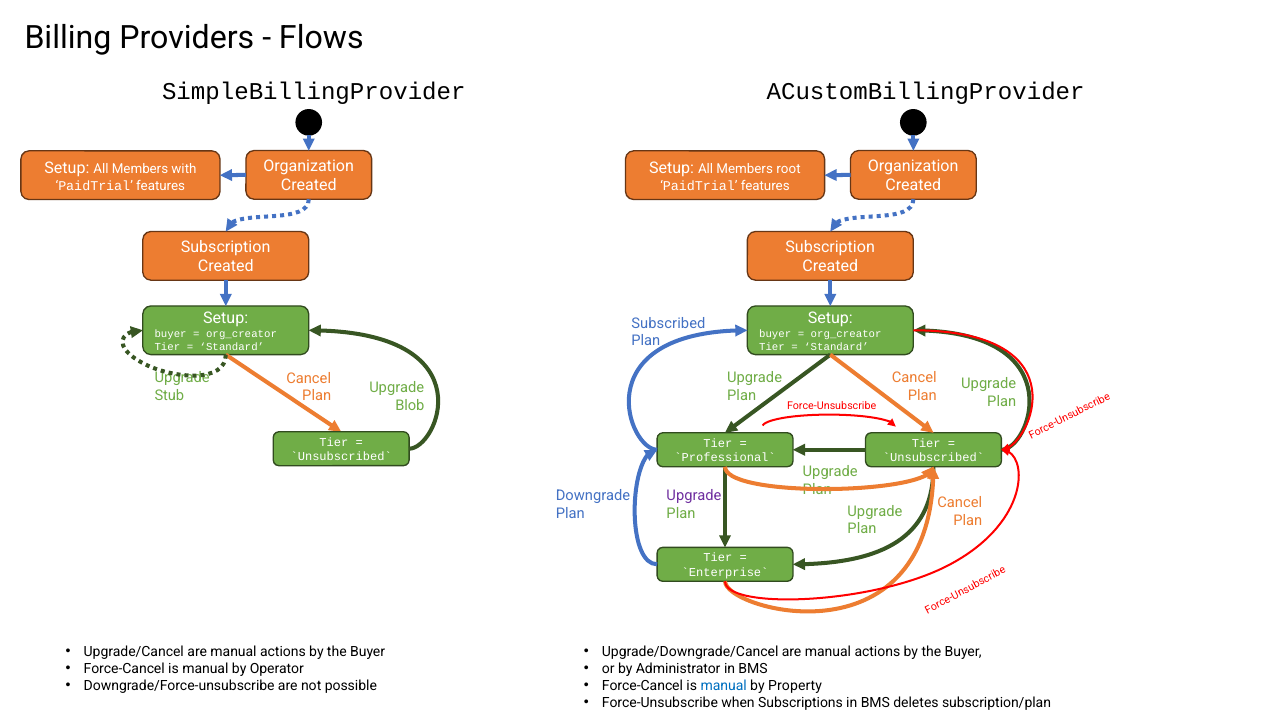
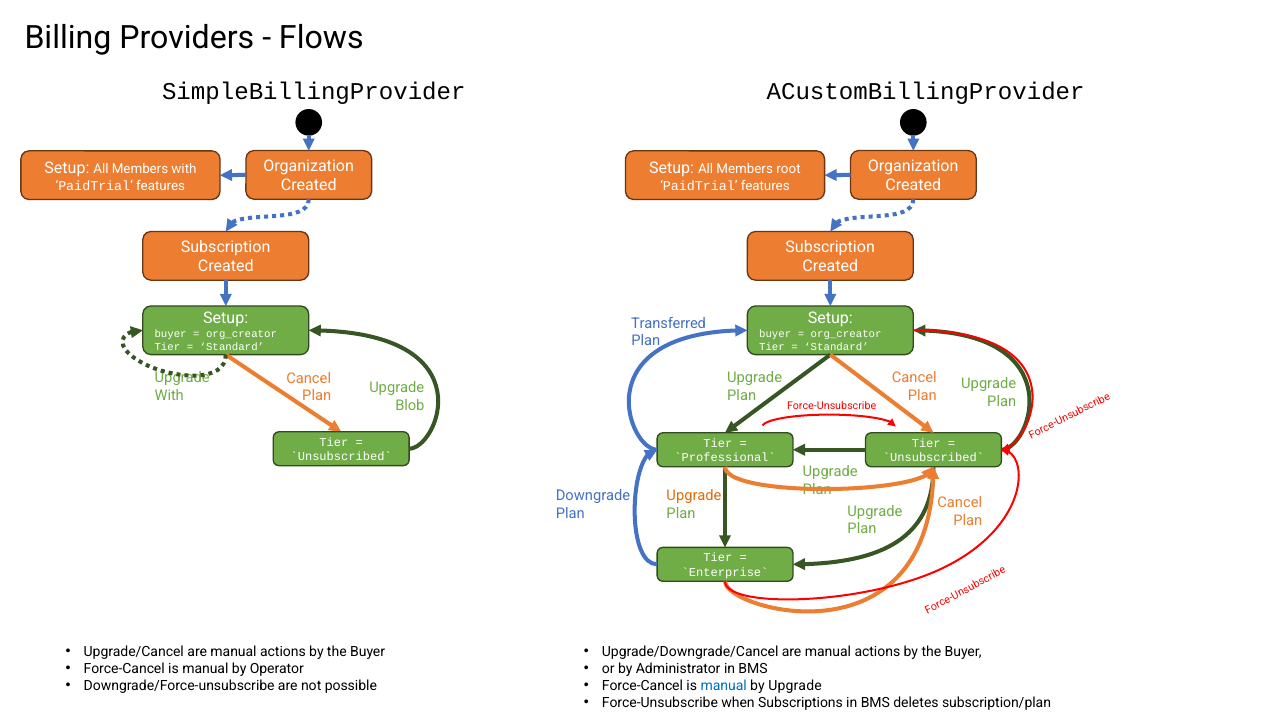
Subscribed: Subscribed -> Transferred (669, 323)
Stub: Stub -> With (169, 395)
Upgrade colour: purple -> orange (694, 496)
by Property: Property -> Upgrade (795, 686)
